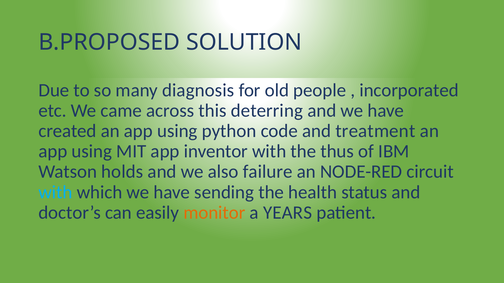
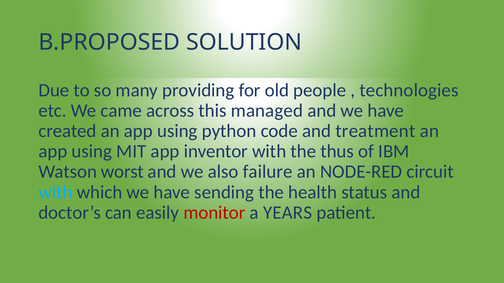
diagnosis: diagnosis -> providing (198, 90)
incorporated: incorporated -> technologies (409, 90)
deterring: deterring -> managed (267, 111)
holds: holds -> worst (122, 172)
monitor colour: orange -> red (214, 213)
